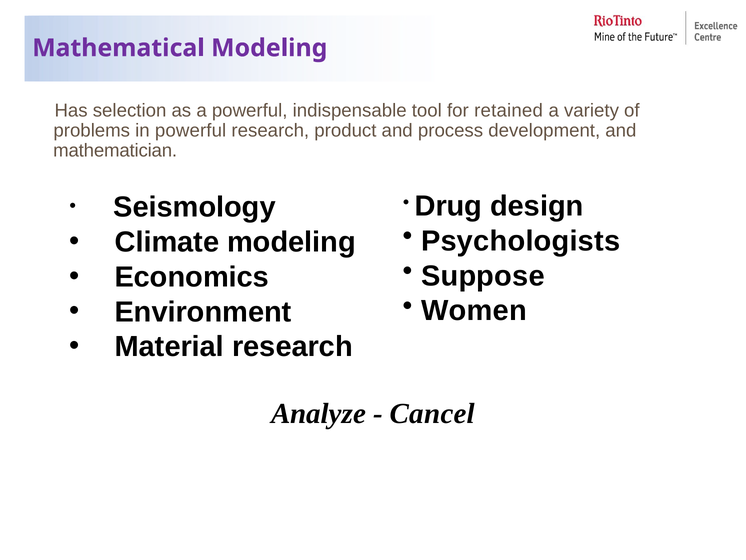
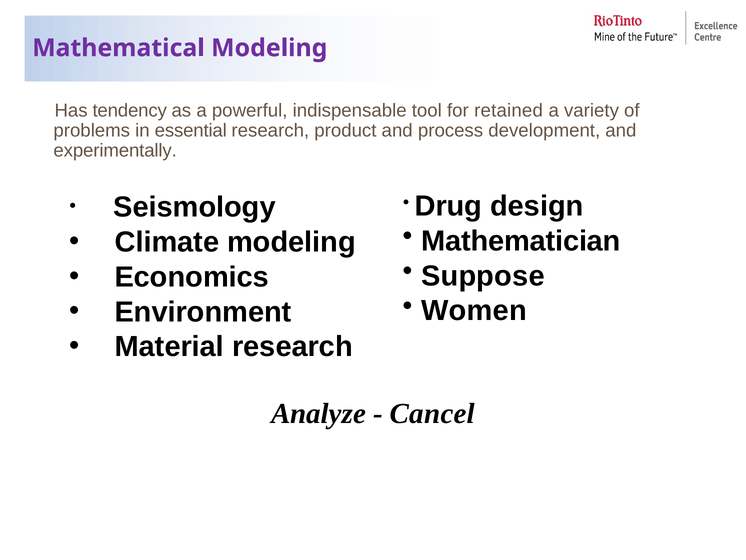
selection: selection -> tendency (130, 110)
in powerful: powerful -> essential (191, 130)
mathematician: mathematician -> experimentally (115, 151)
Psychologists: Psychologists -> Mathematician (521, 241)
